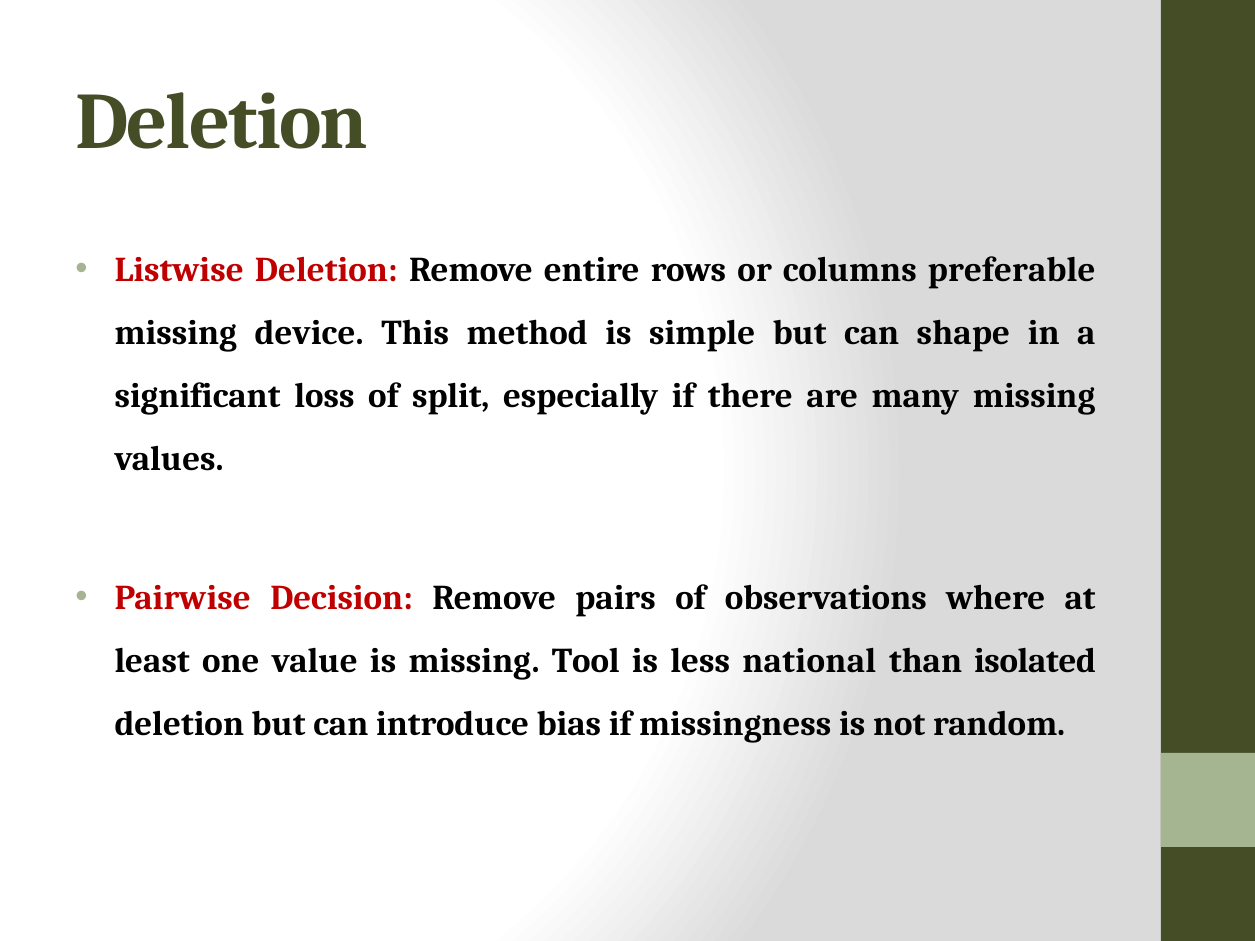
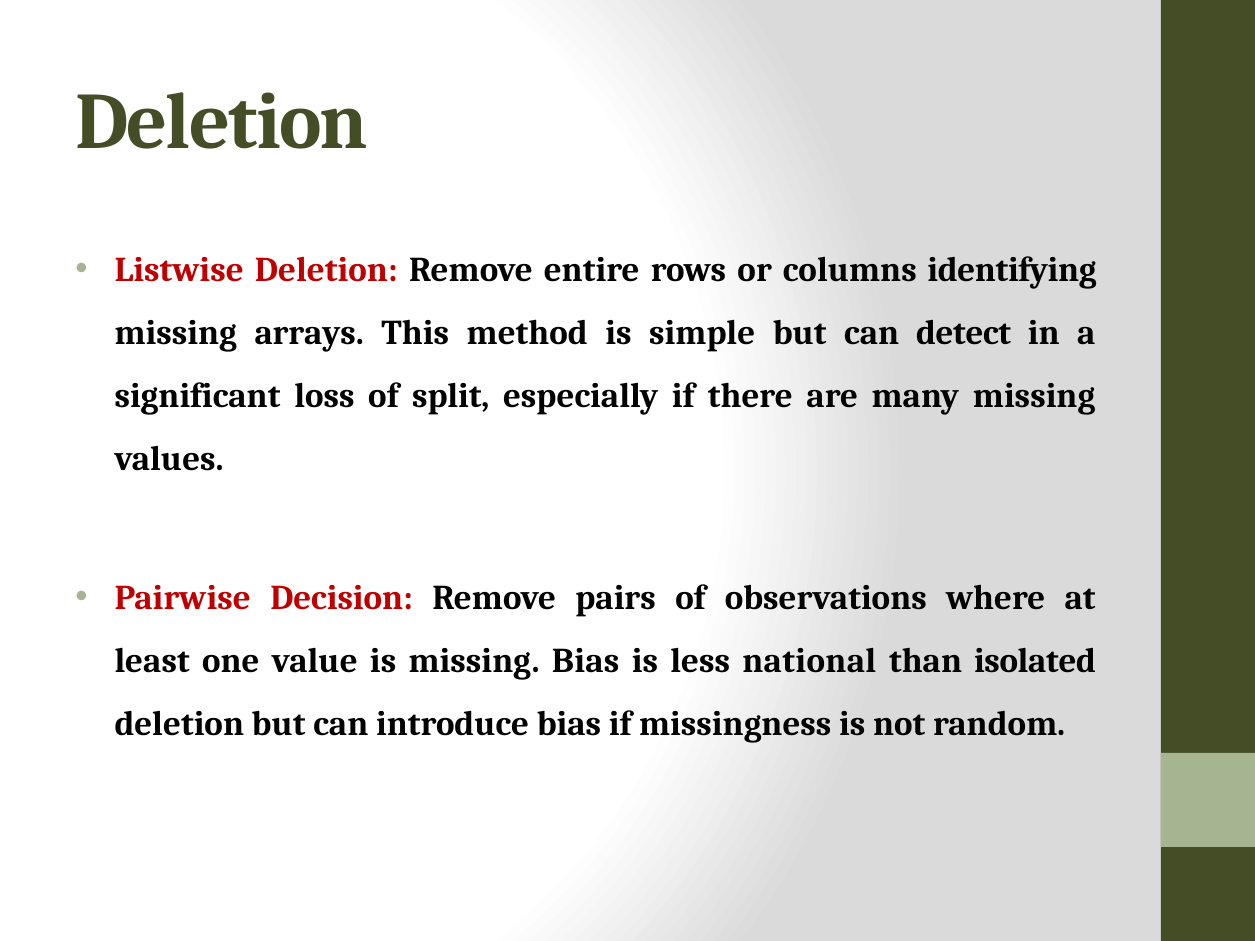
preferable: preferable -> identifying (1012, 270)
device: device -> arrays (309, 333)
shape: shape -> detect (964, 333)
missing Tool: Tool -> Bias (586, 661)
